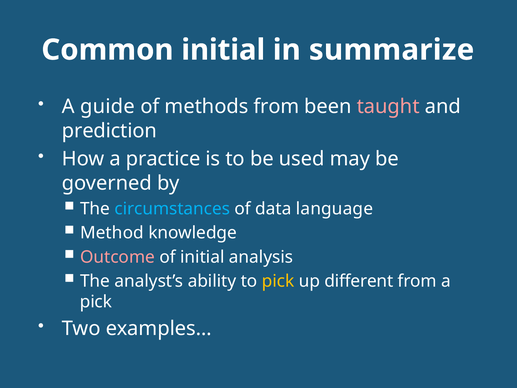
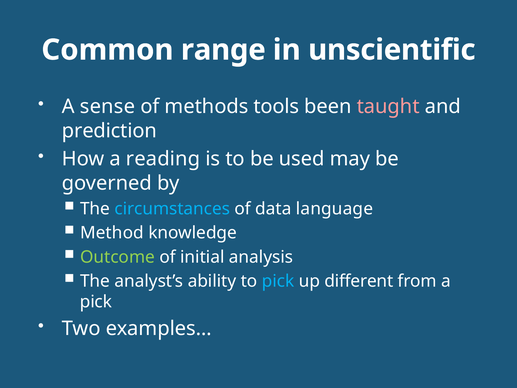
Common initial: initial -> range (223, 50)
summarize: summarize -> unscientific (392, 50)
guide: guide -> sense (108, 106)
methods from: from -> tools (276, 106)
practice: practice -> reading (163, 159)
Outcome colour: pink -> light green (117, 257)
pick colour: yellow -> light blue (278, 281)
